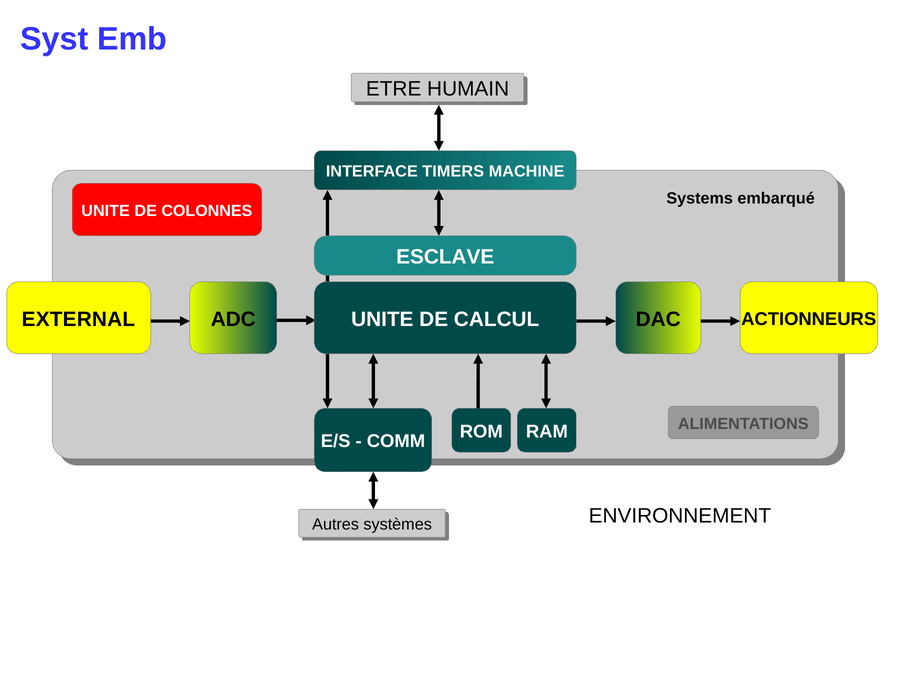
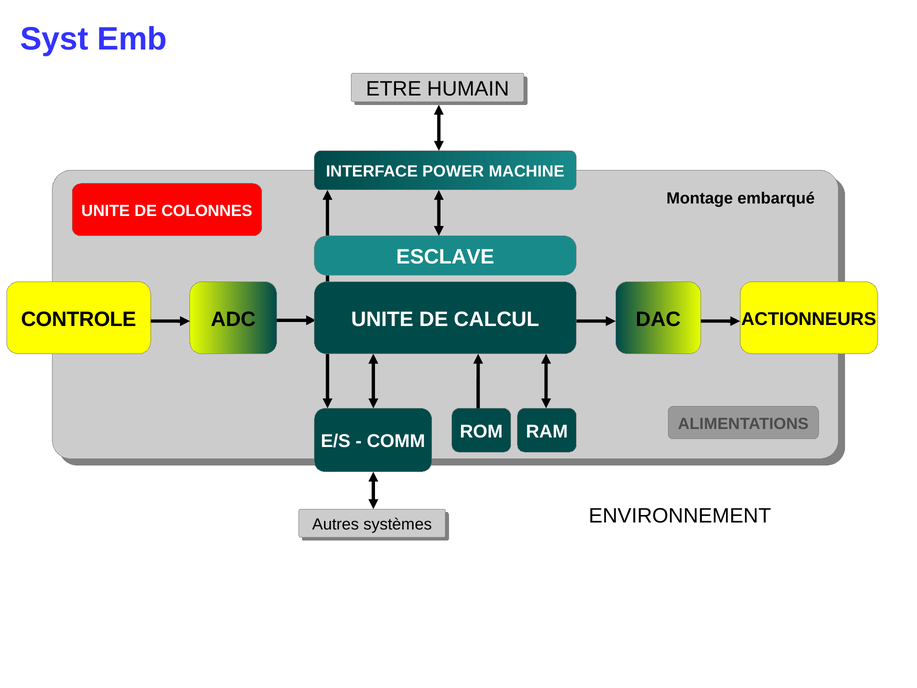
TIMERS: TIMERS -> POWER (453, 171)
Systems: Systems -> Montage (700, 198)
EXTERNAL: EXTERNAL -> CONTROLE (79, 319)
